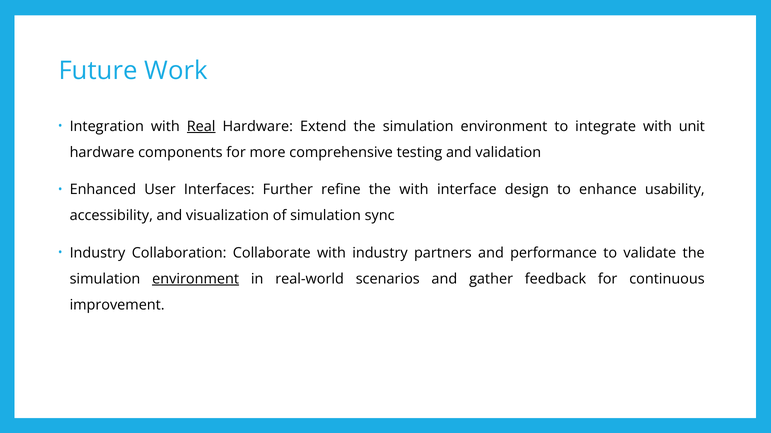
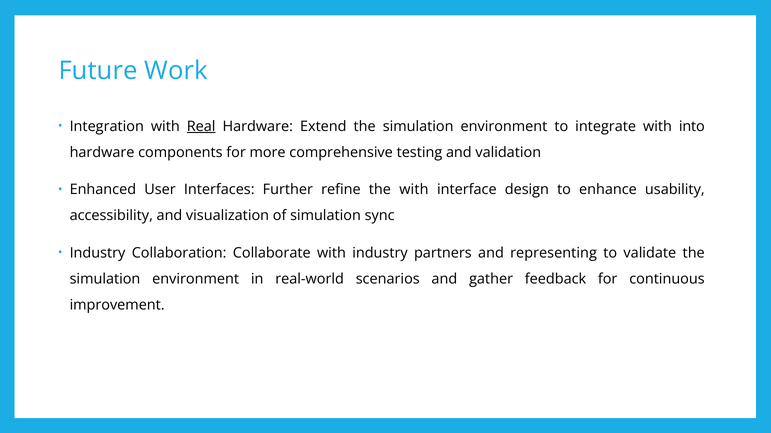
unit: unit -> into (692, 127)
performance: performance -> representing (553, 253)
environment underline: present -> none (196, 279)
